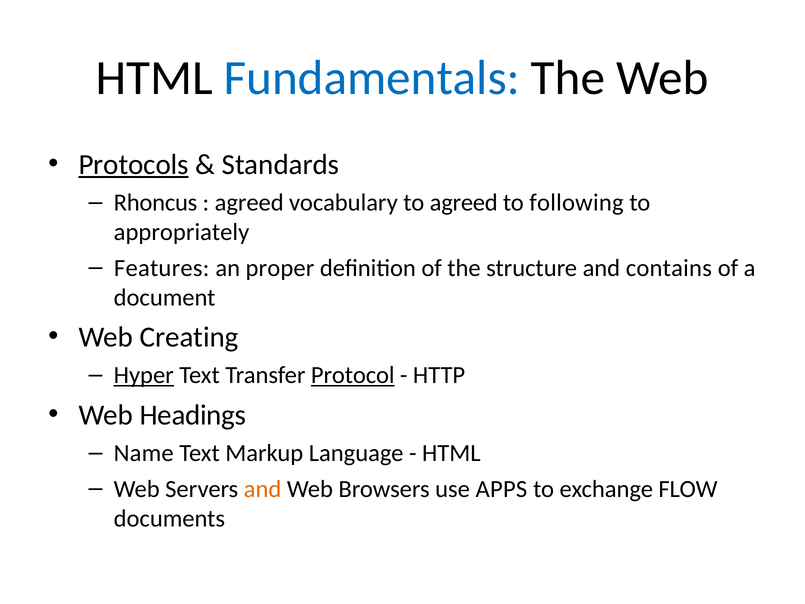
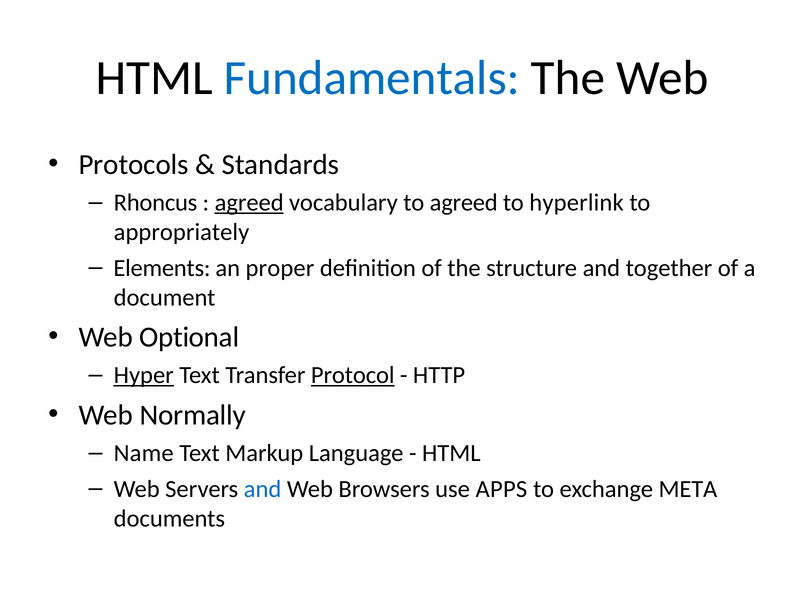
Protocols underline: present -> none (134, 164)
agreed underline: none -> present (249, 203)
following: following -> hyperlink (577, 203)
Features: Features -> Elements (162, 268)
contains: contains -> together (669, 268)
Creating: Creating -> Optional (189, 337)
Headings: Headings -> Normally (193, 415)
and colour: orange -> blue (263, 489)
FLOW: FLOW -> META (688, 489)
